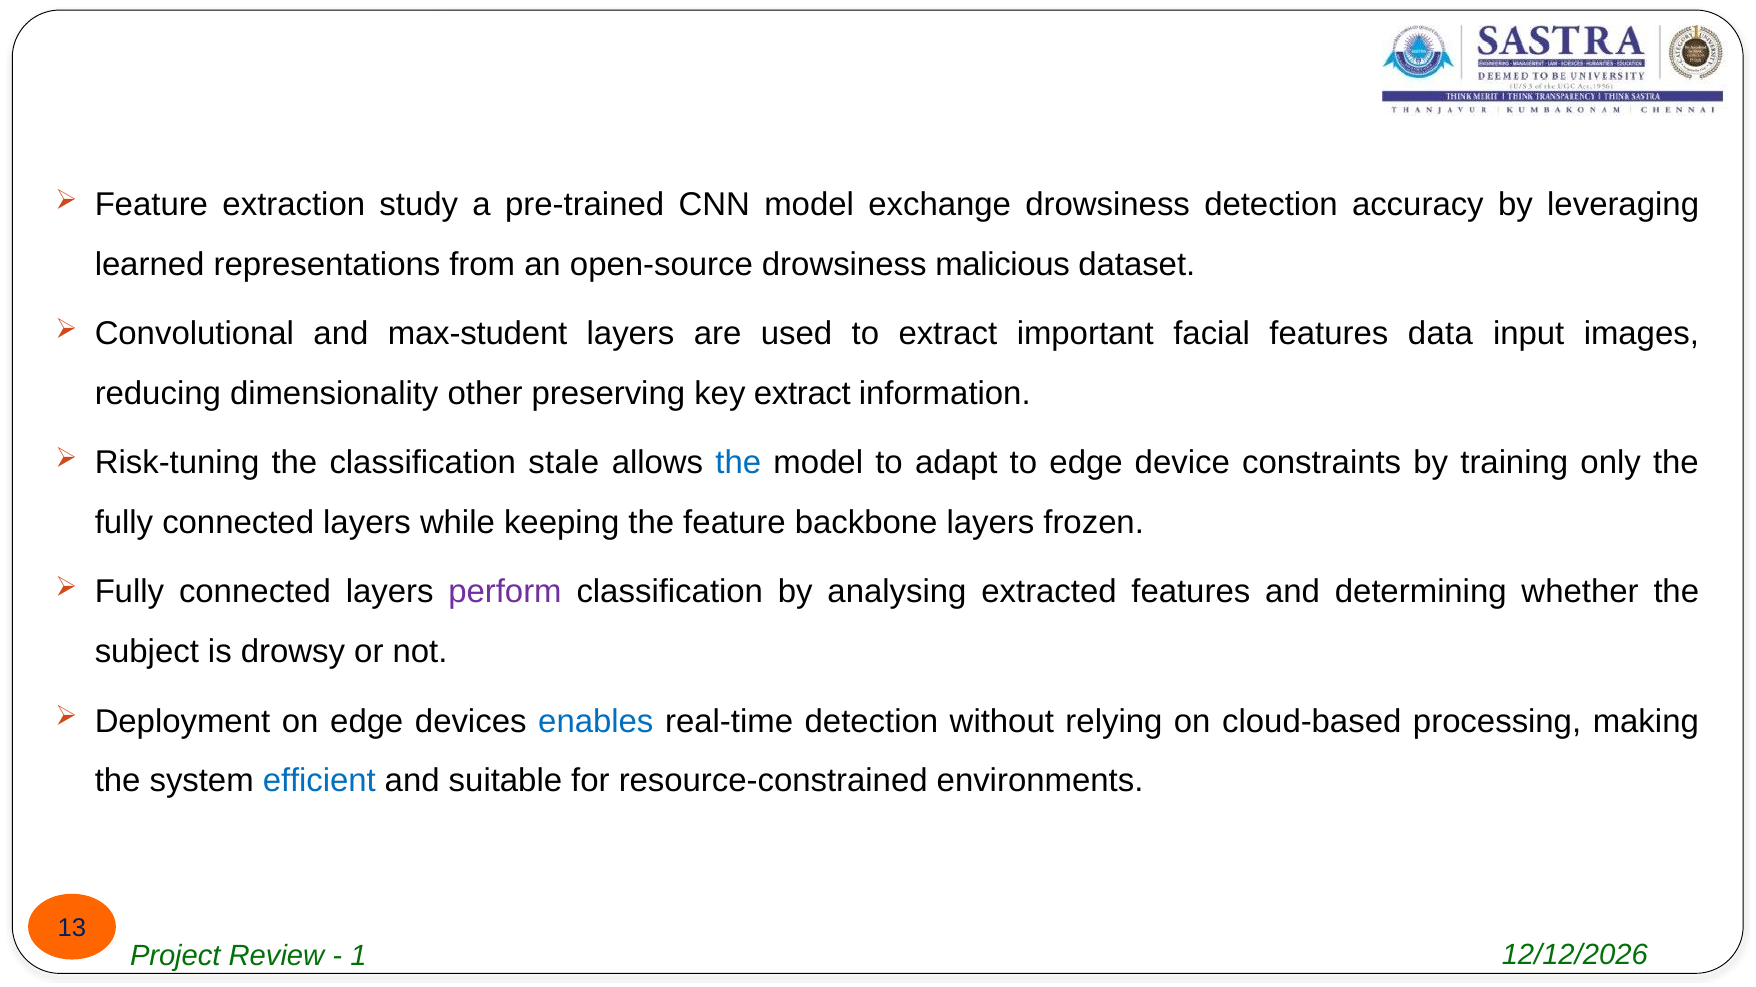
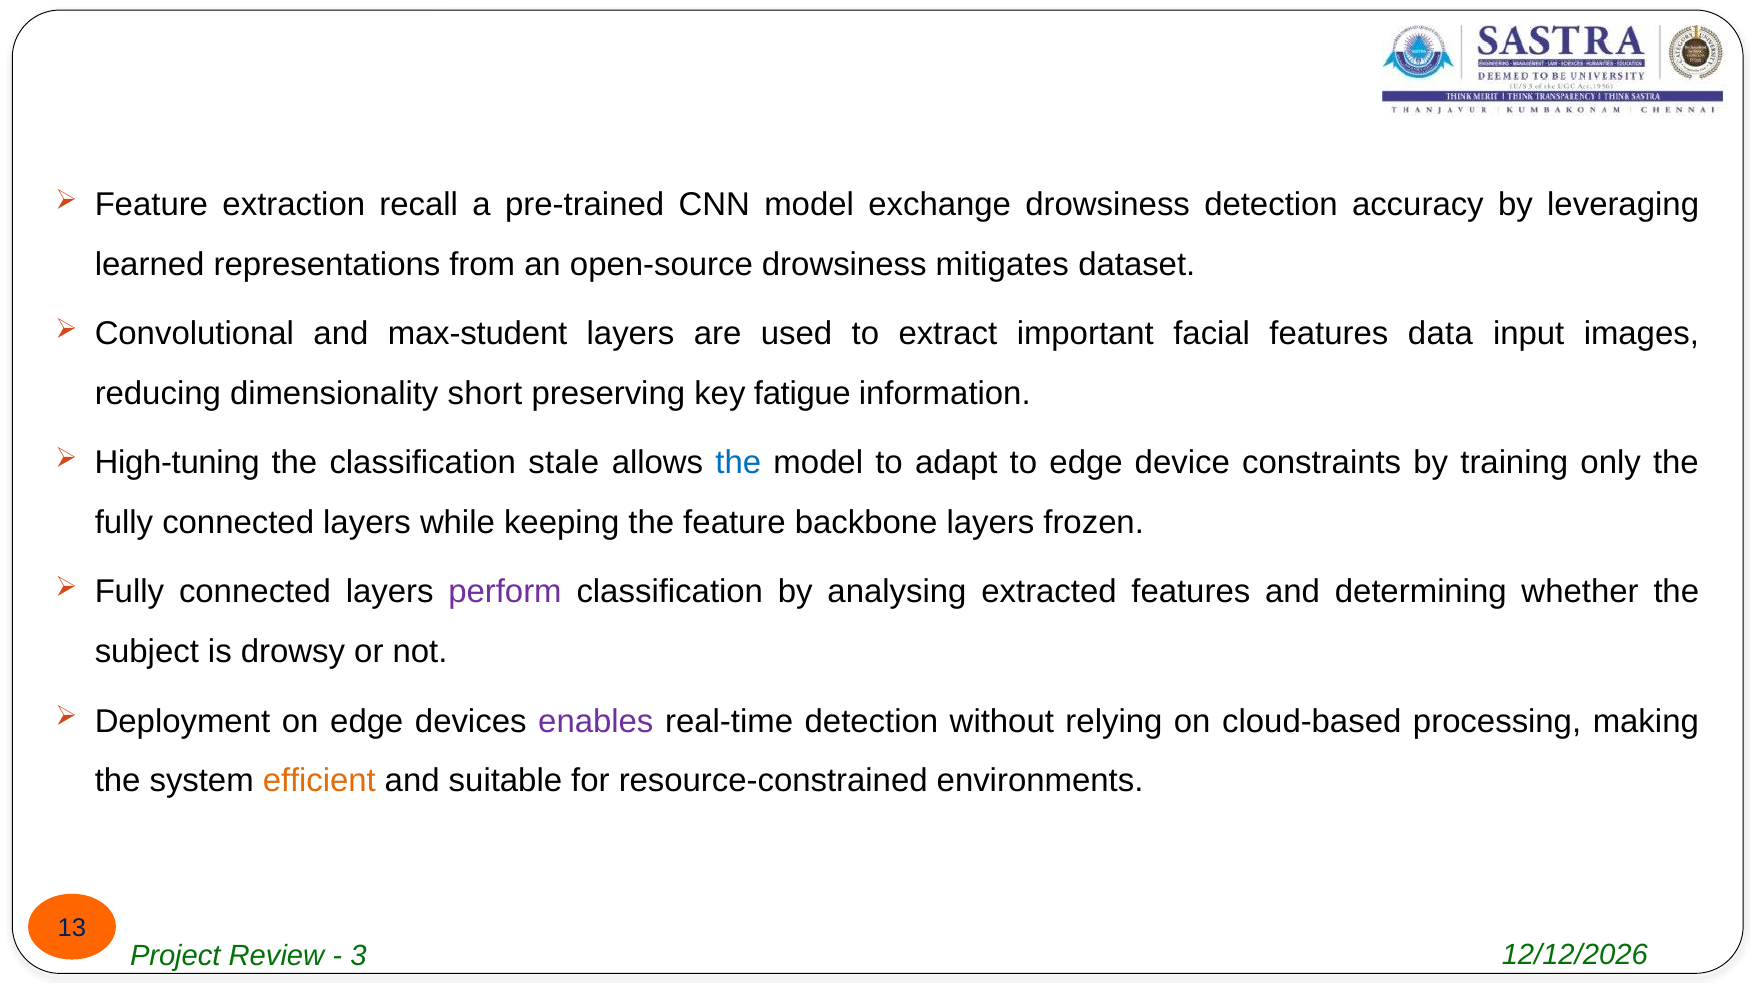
study: study -> recall (419, 205)
malicious: malicious -> mitigates (1002, 264)
other: other -> short (485, 394)
key extract: extract -> fatigue (802, 394)
Risk-tuning: Risk-tuning -> High-tuning (177, 463)
enables colour: blue -> purple (596, 722)
efficient colour: blue -> orange (319, 781)
1: 1 -> 3 (358, 957)
